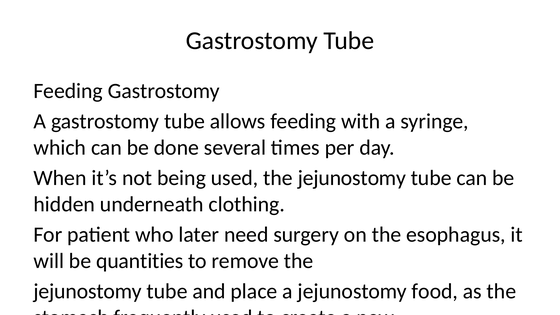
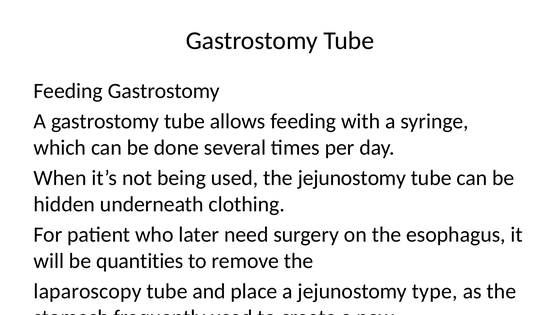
jejunostomy: jejunostomy -> laparoscopy (88, 291)
food: food -> type (435, 291)
